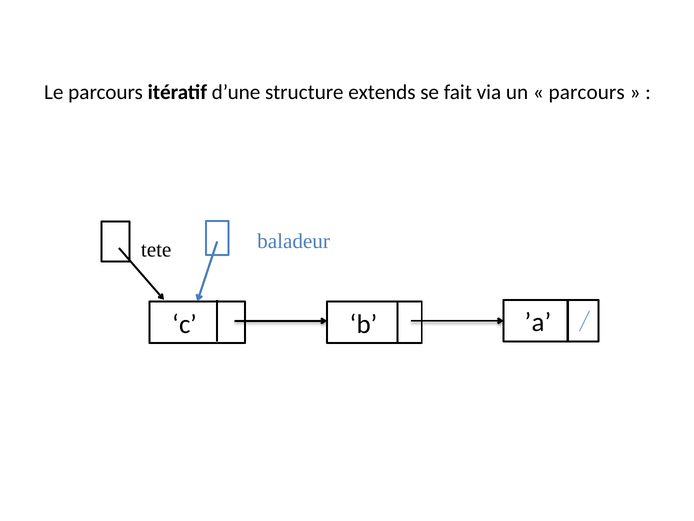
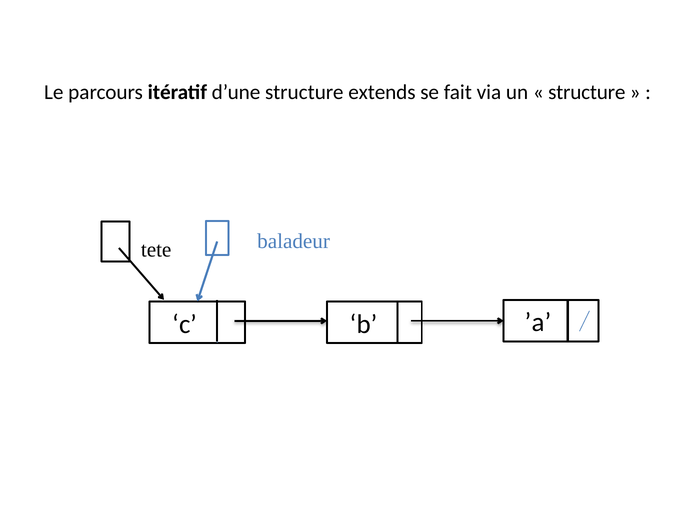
parcours: parcours -> structure (587, 92)
